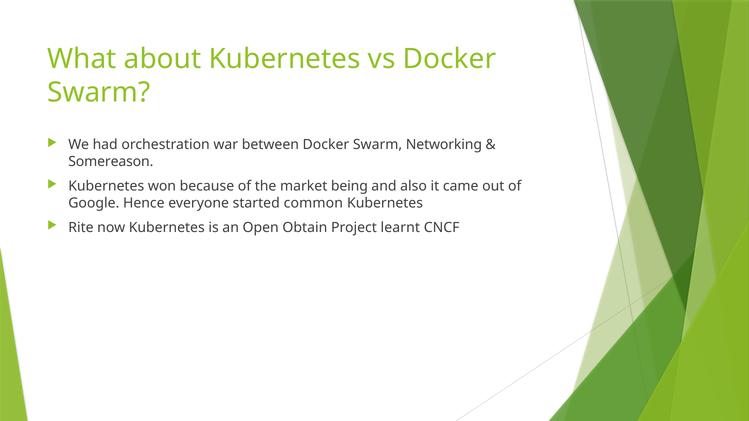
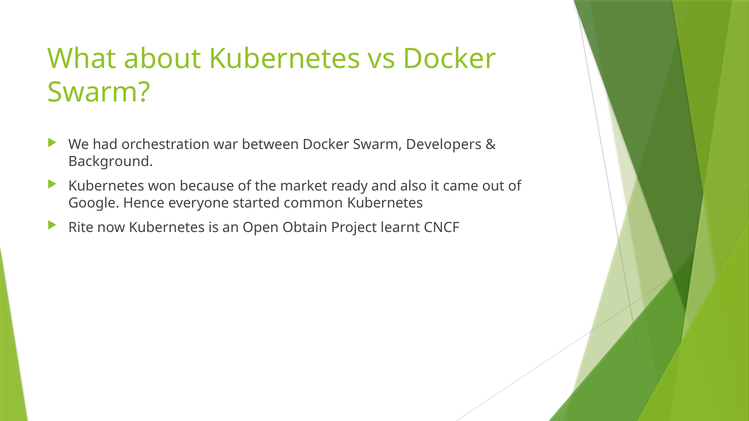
Networking: Networking -> Developers (444, 145)
Somereason: Somereason -> Background (111, 162)
being: being -> ready (349, 186)
